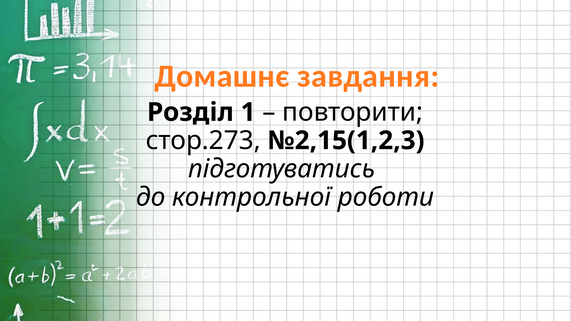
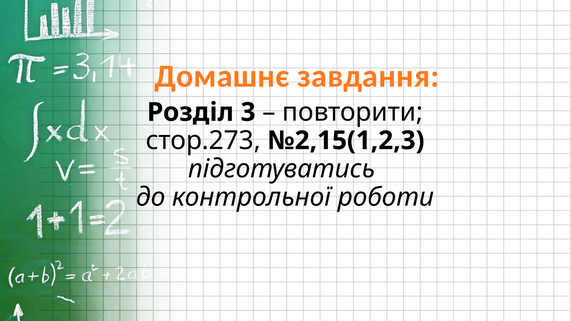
1: 1 -> 3 (248, 112)
